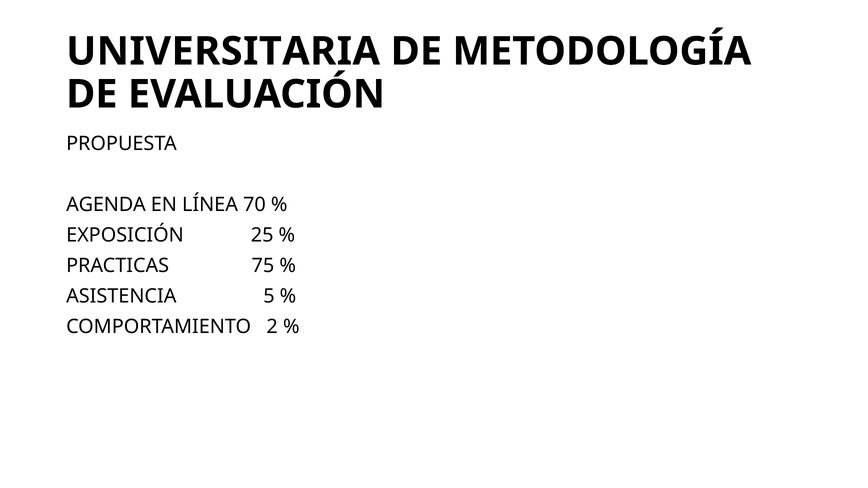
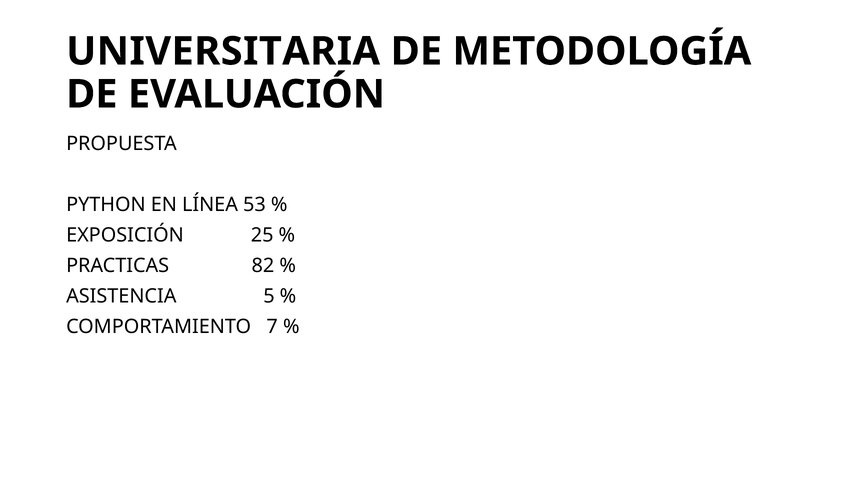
AGENDA: AGENDA -> PYTHON (106, 205)
70: 70 -> 53 (254, 205)
75: 75 -> 82 (263, 266)
2: 2 -> 7 (272, 327)
